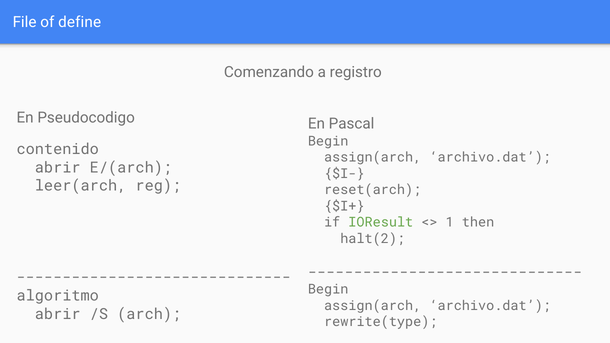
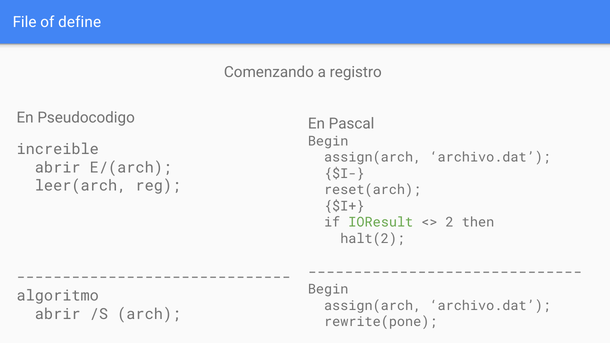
contenido: contenido -> increible (58, 149)
1: 1 -> 2 (450, 222)
rewrite(type: rewrite(type -> rewrite(pone (381, 322)
